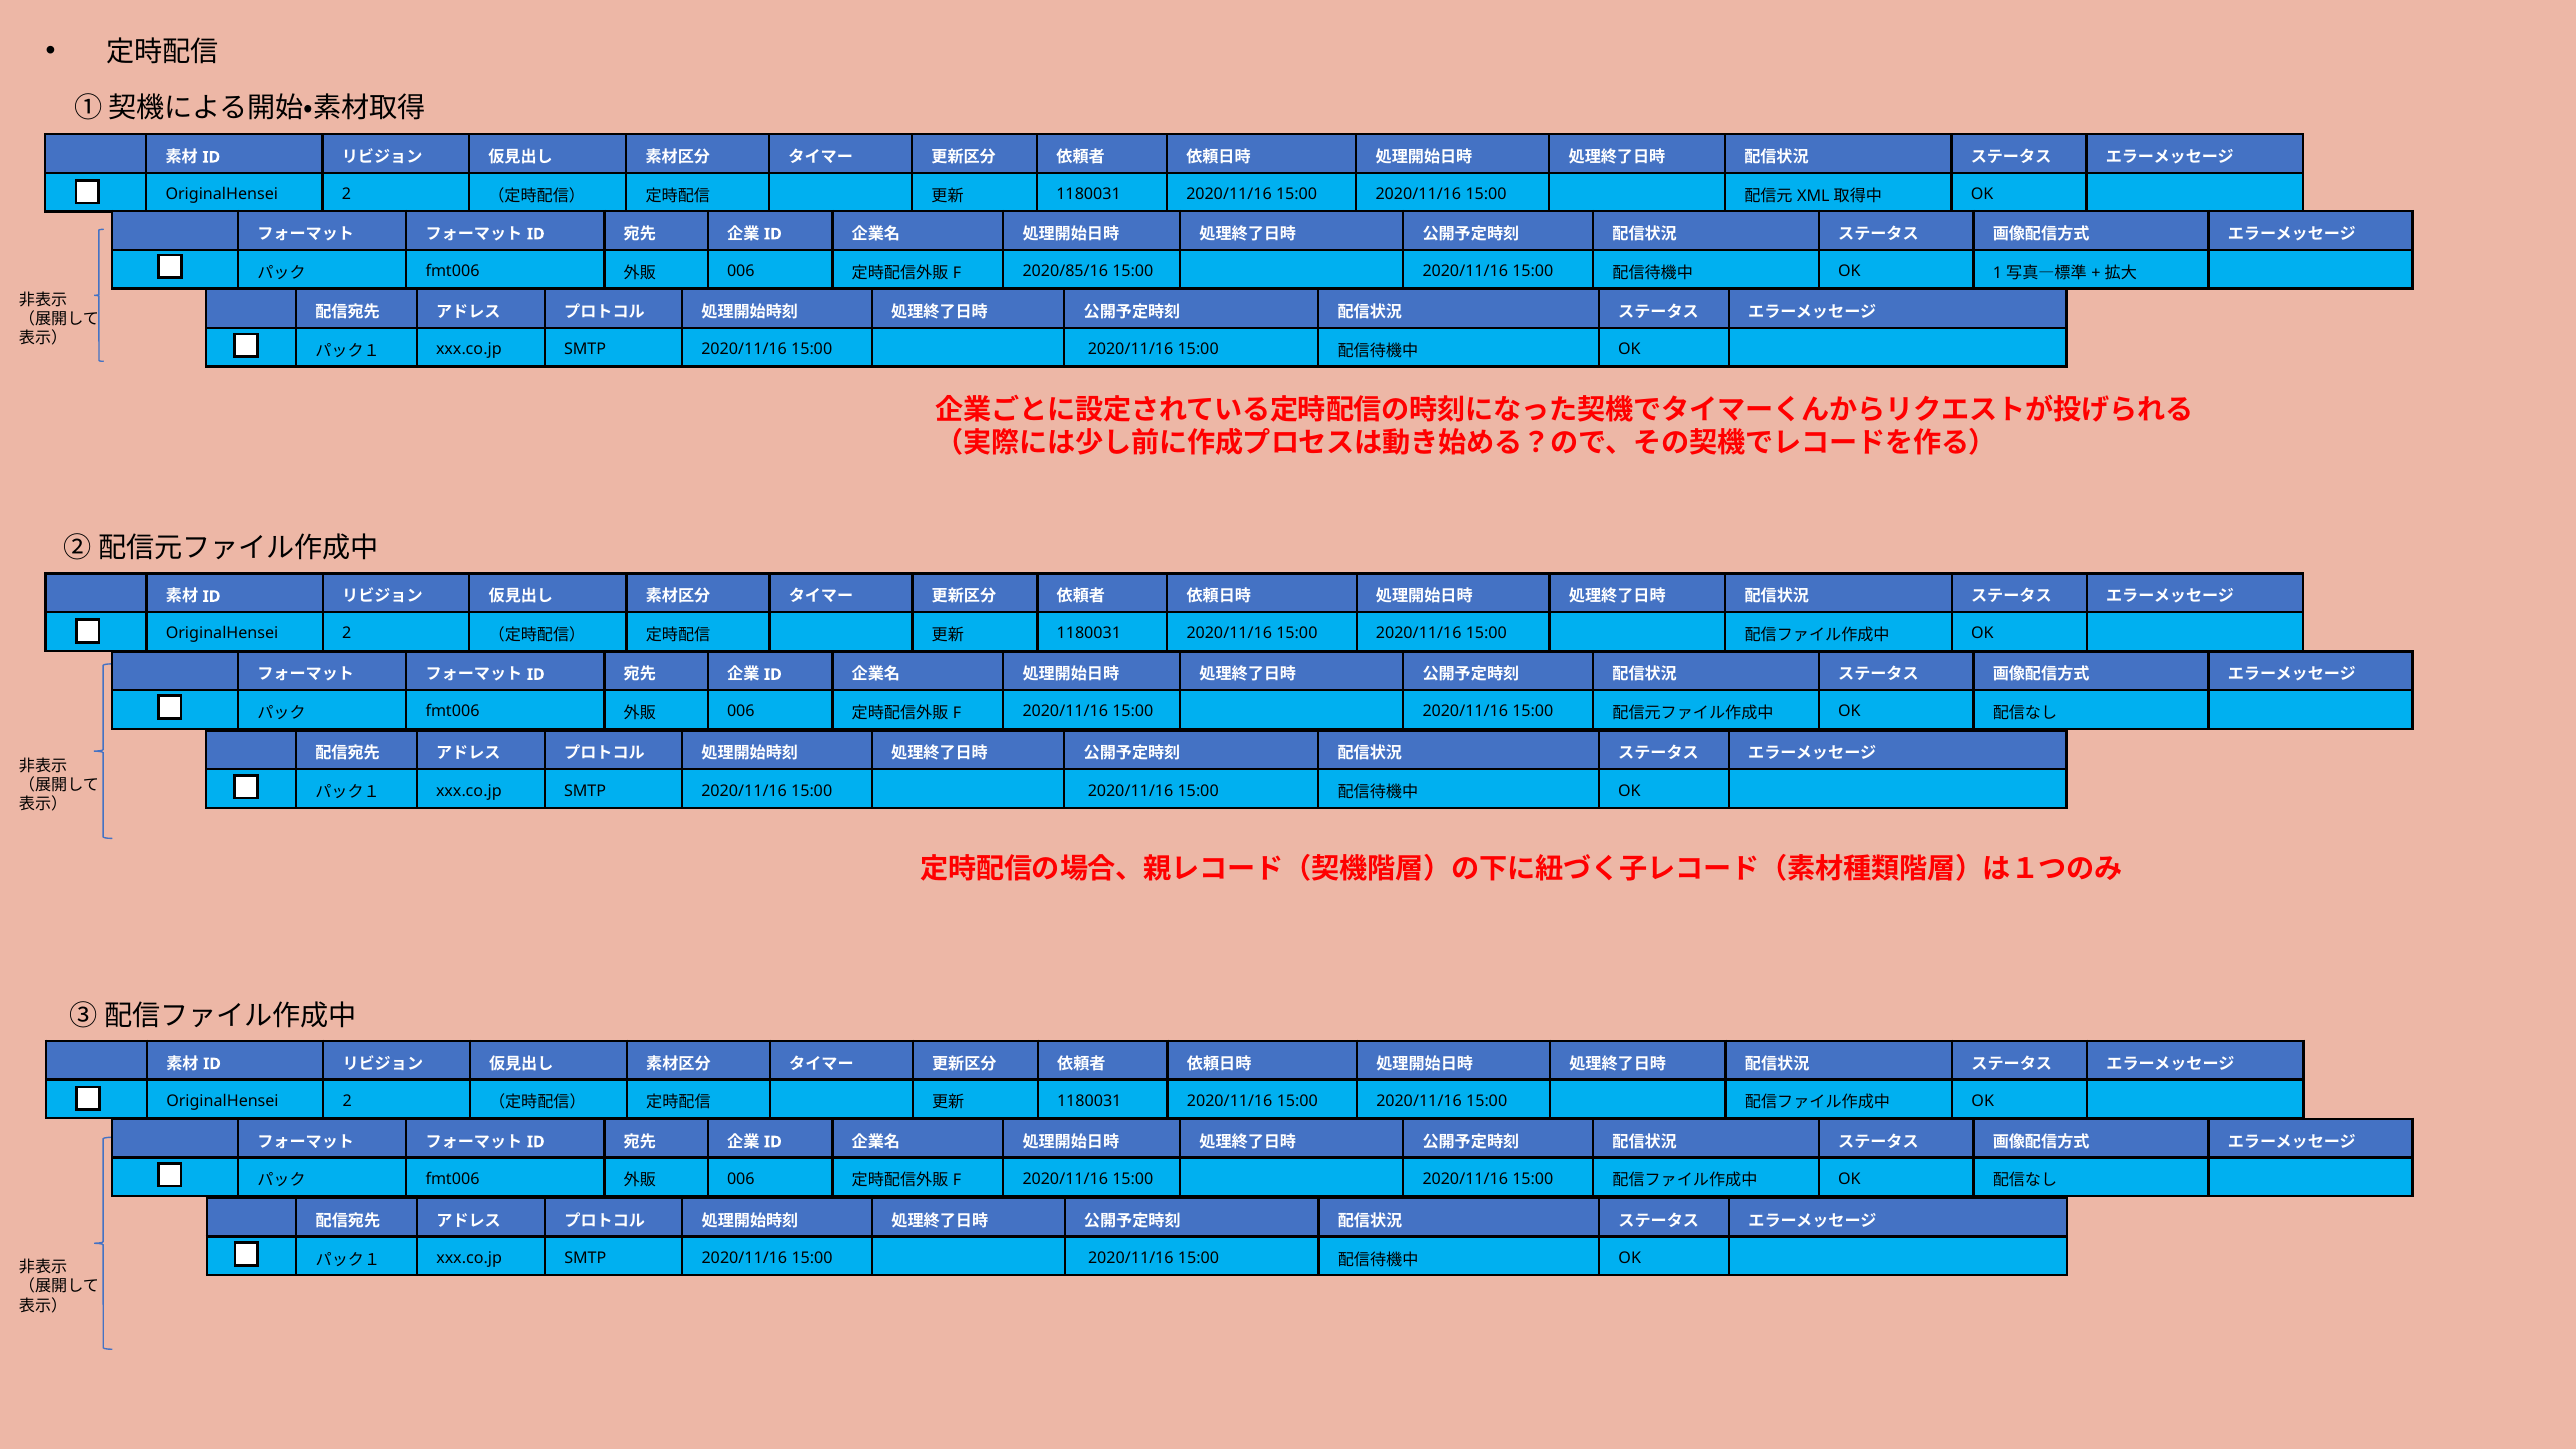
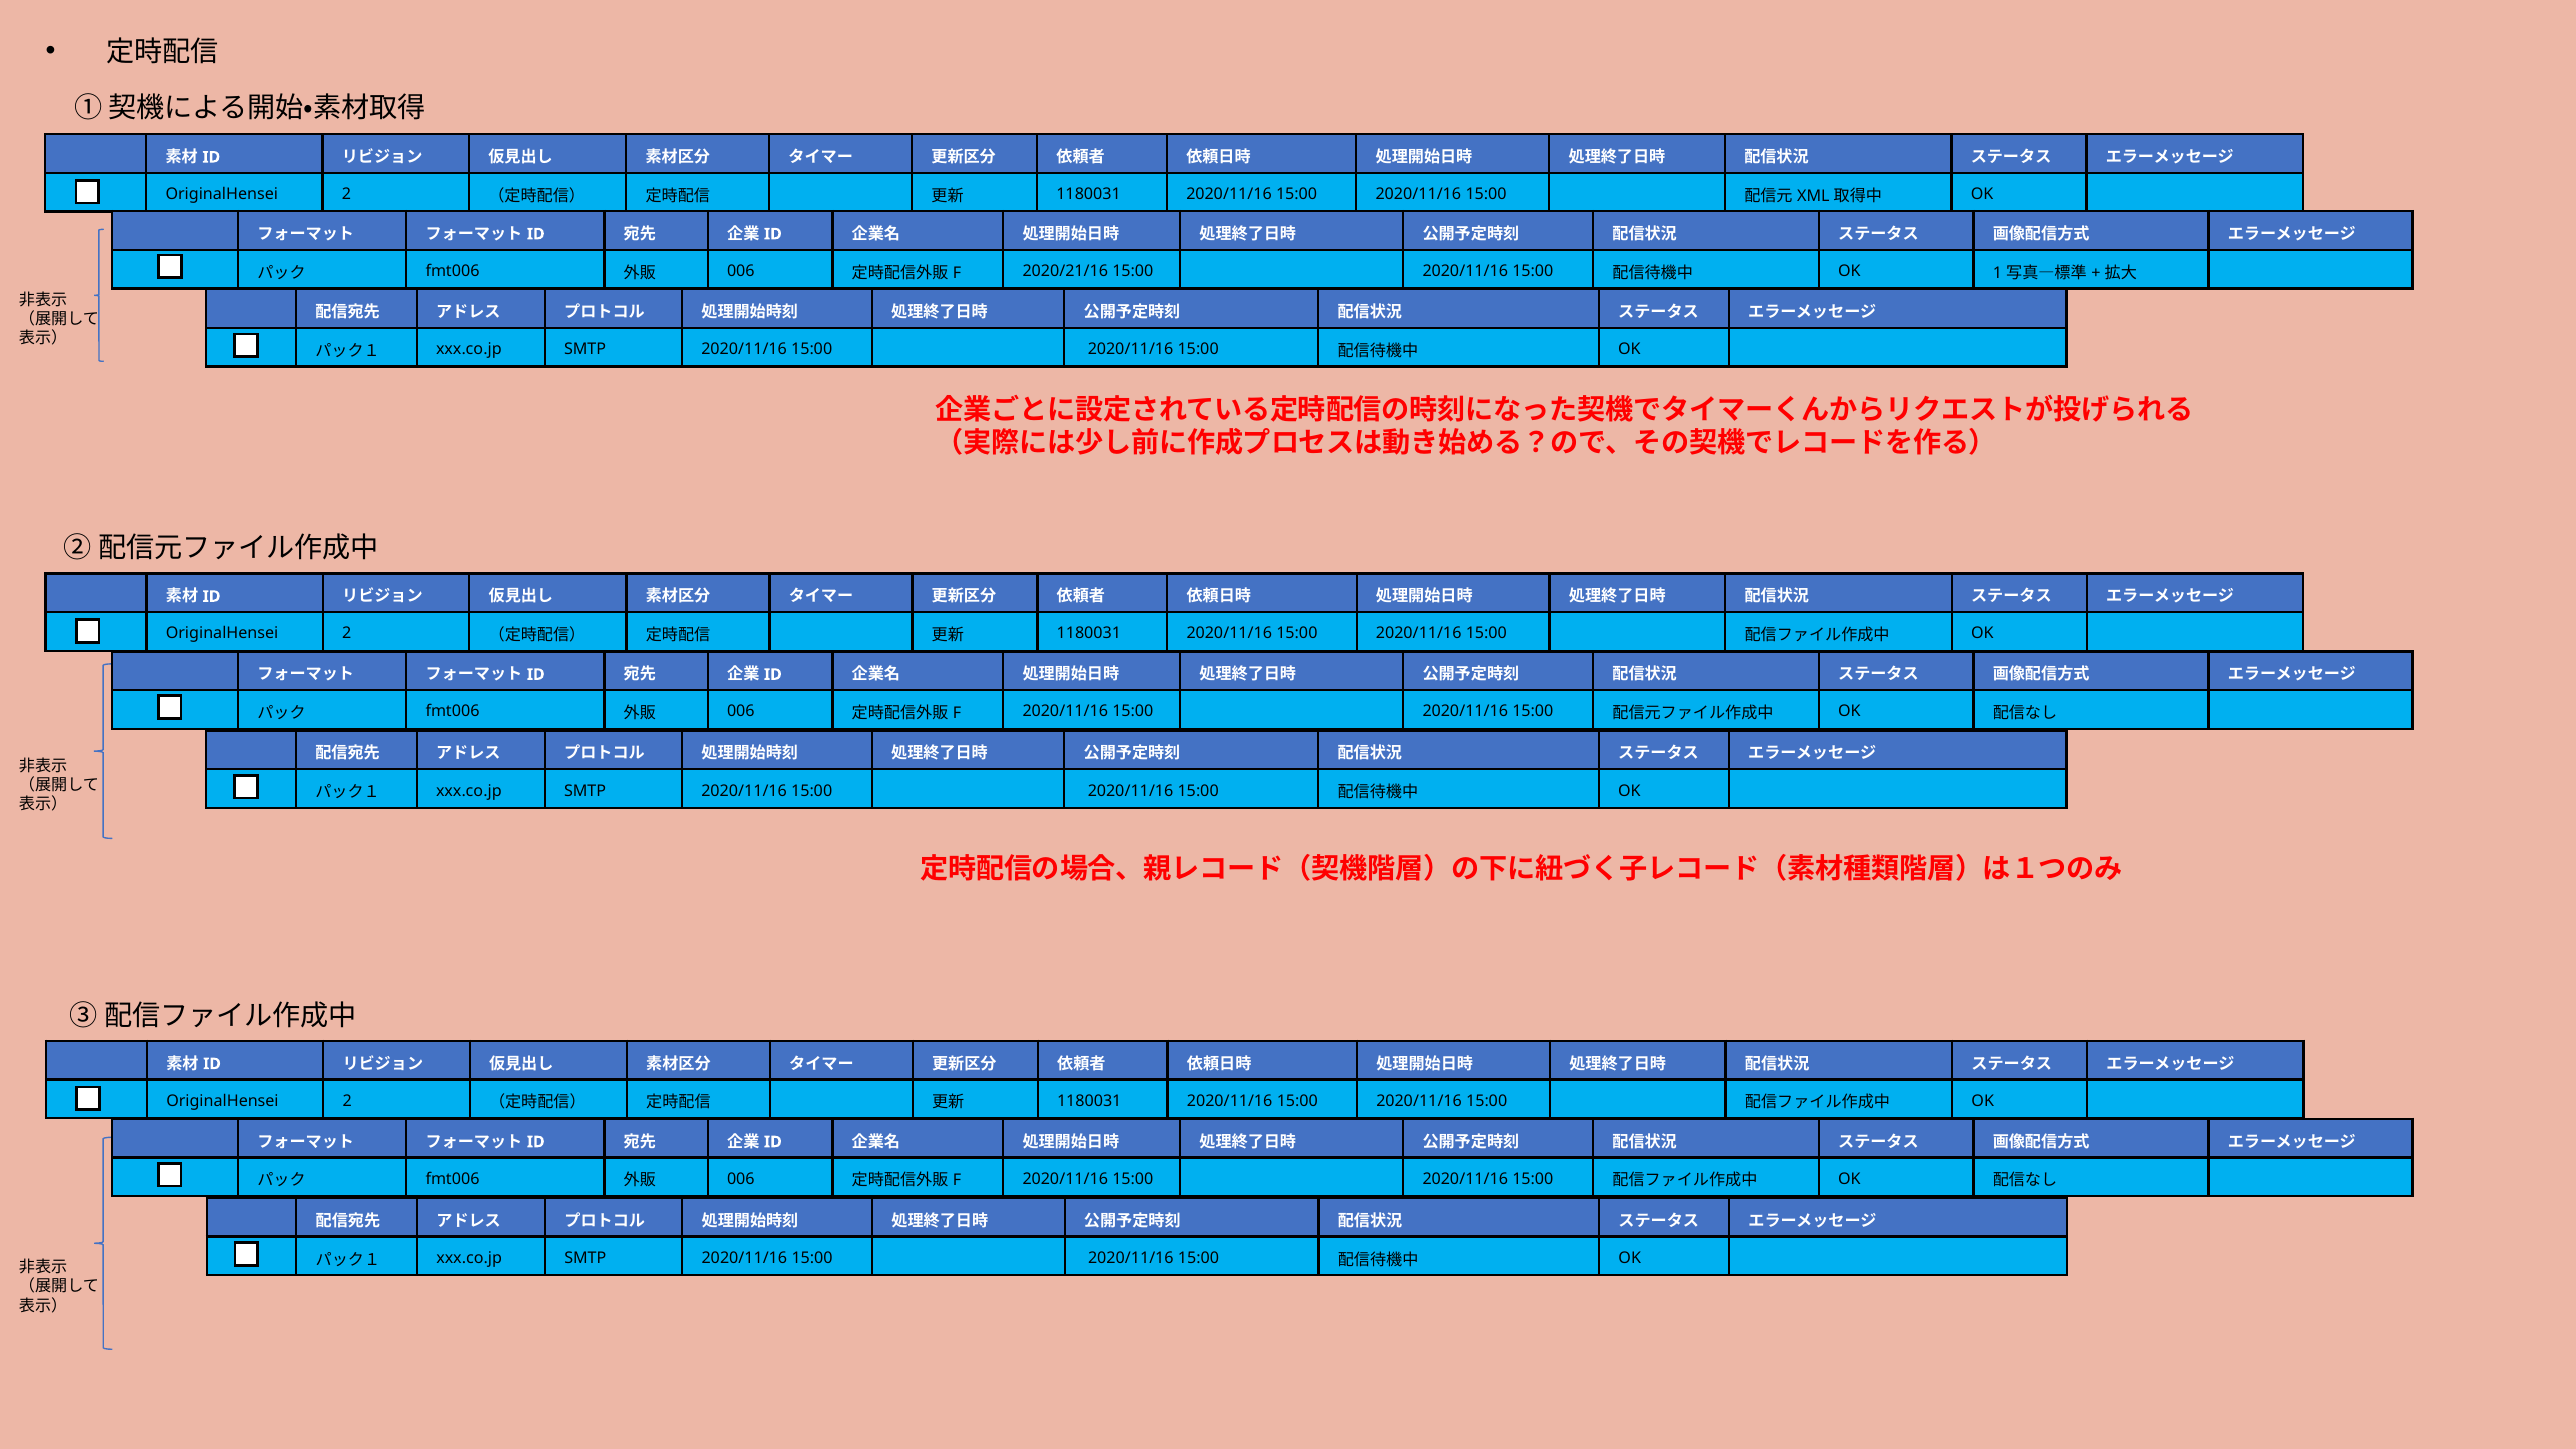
2020/85/16: 2020/85/16 -> 2020/21/16 (1065, 271)
